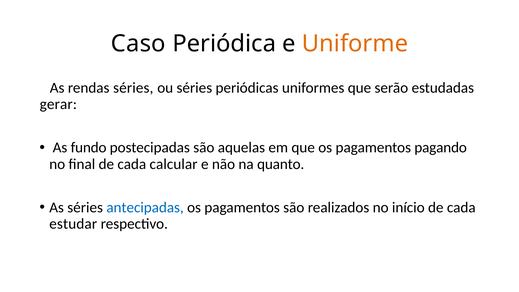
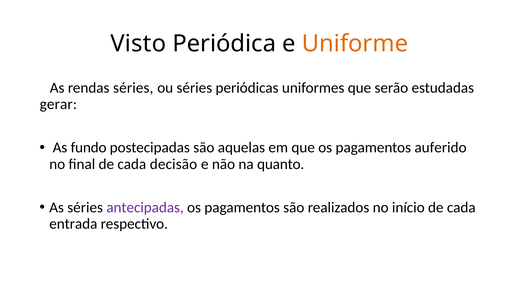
Caso: Caso -> Visto (138, 44)
pagando: pagando -> auferido (441, 148)
calcular: calcular -> decisão (174, 164)
antecipadas colour: blue -> purple (145, 207)
estudar: estudar -> entrada (73, 224)
